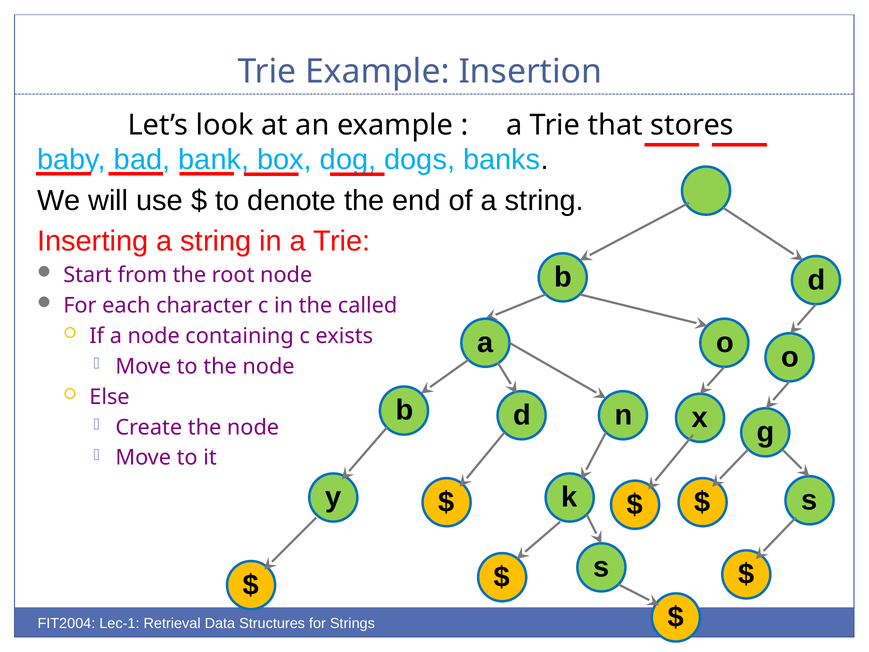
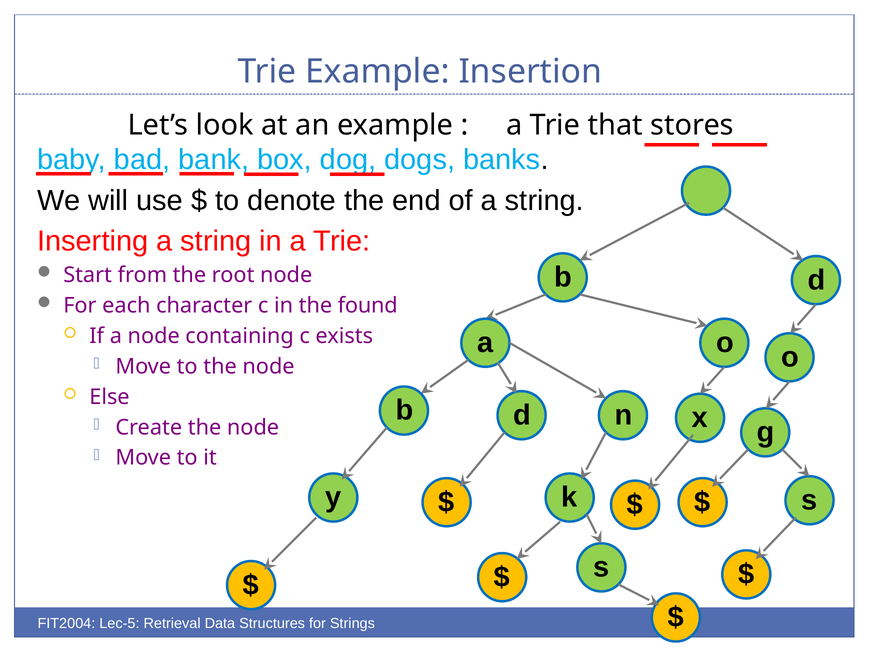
called: called -> found (368, 306)
Lec-1: Lec-1 -> Lec-5 (119, 623)
